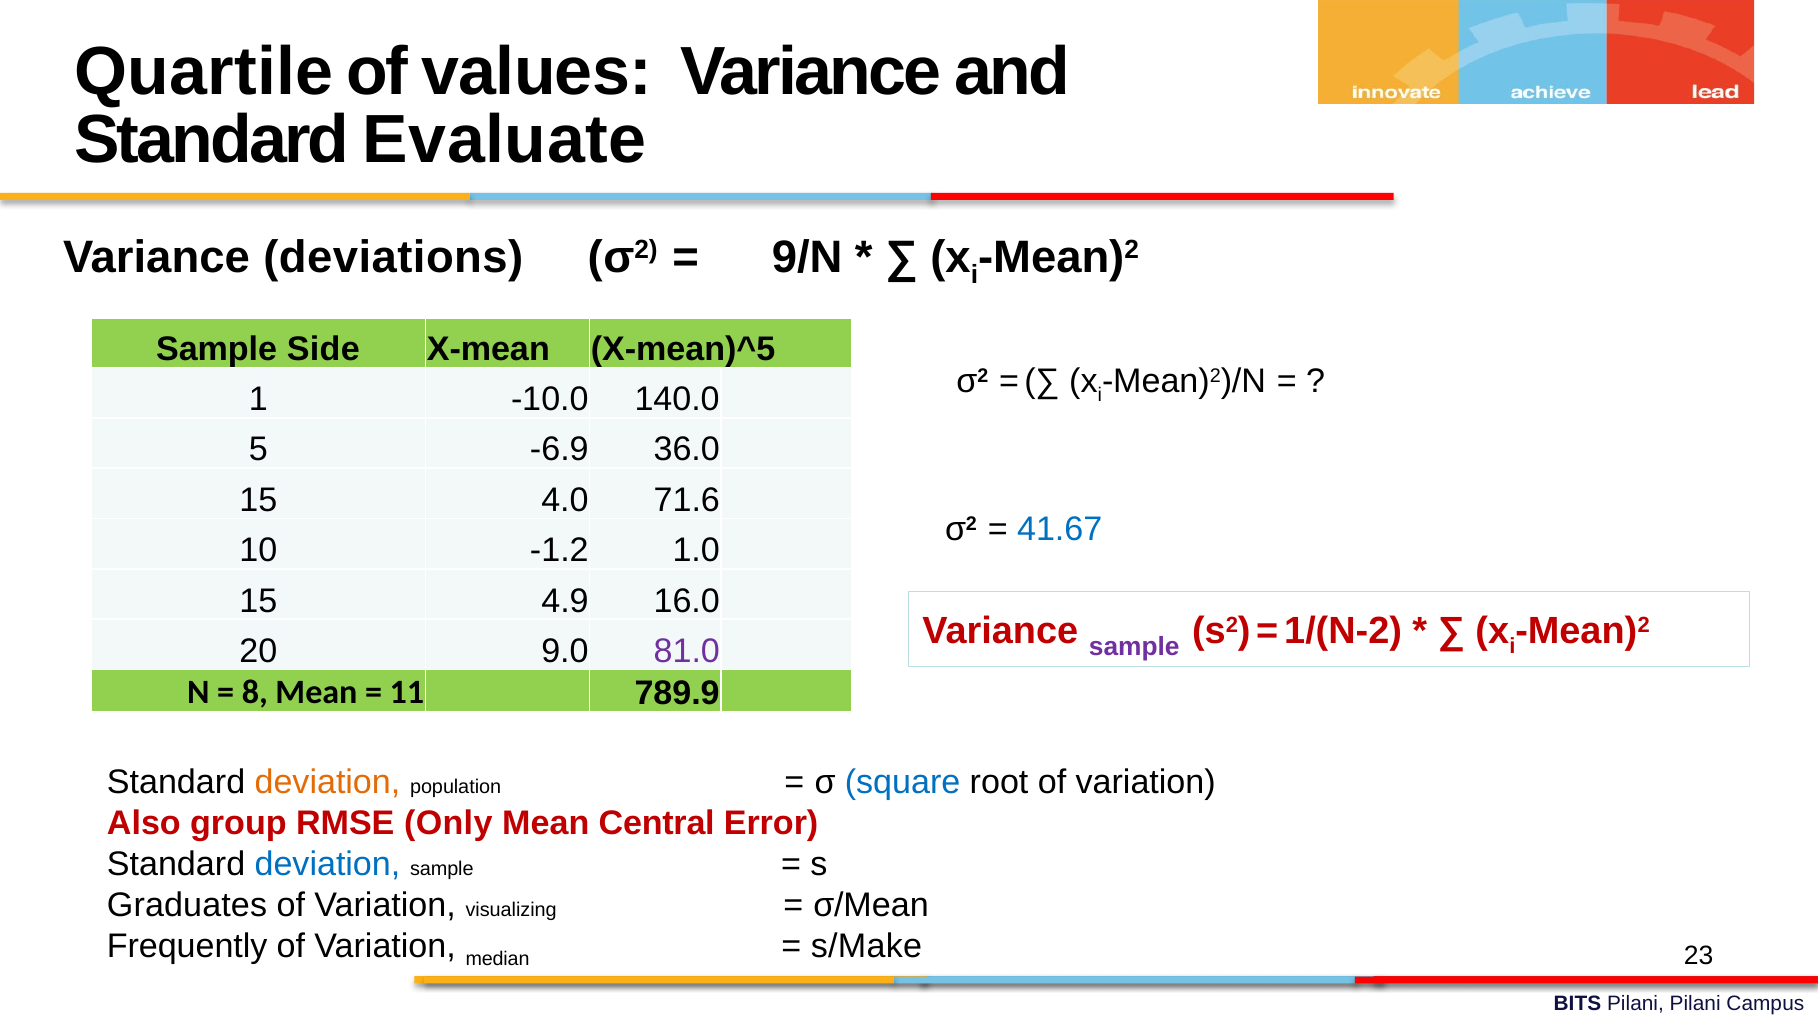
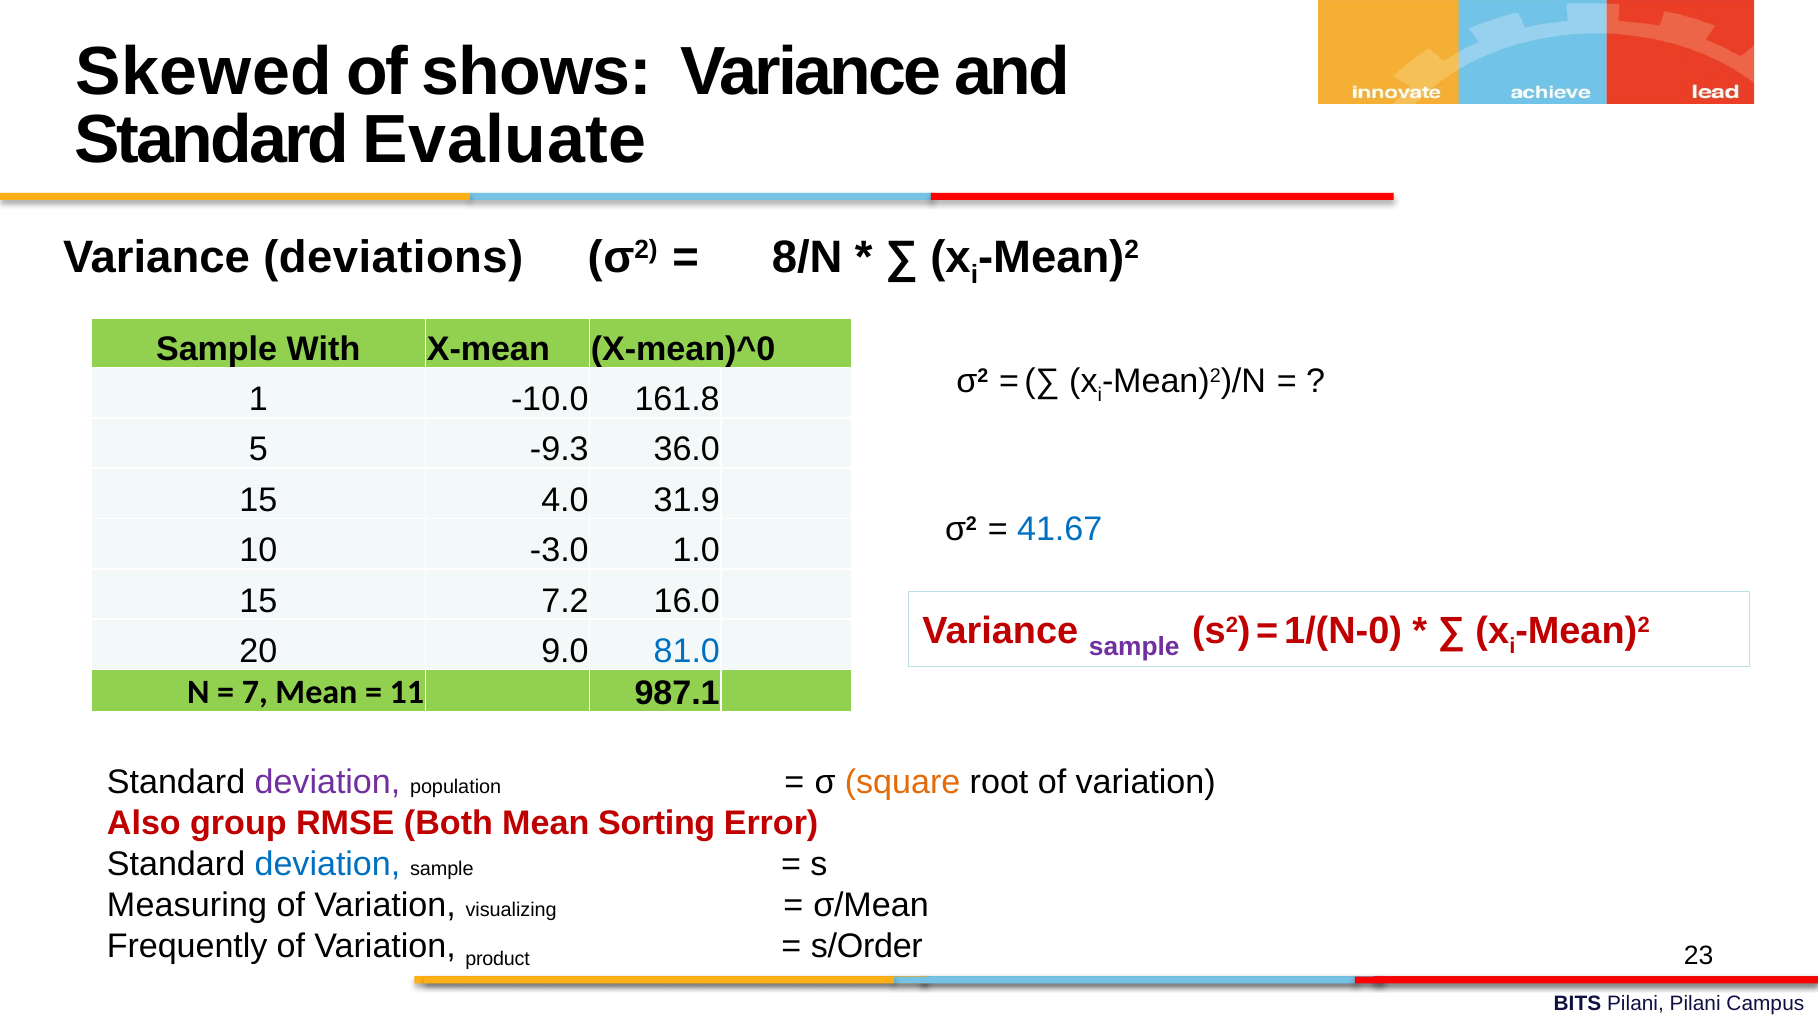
Quartile: Quartile -> Skewed (204, 72)
values: values -> shows (537, 72)
9/N: 9/N -> 8/N (807, 258)
Side: Side -> With (323, 349)
X-mean)^5: X-mean)^5 -> X-mean)^0 (683, 349)
140.0: 140.0 -> 161.8 (677, 400)
-6.9: -6.9 -> -9.3 (559, 450)
71.6: 71.6 -> 31.9 (687, 500)
-1.2: -1.2 -> -3.0 (559, 551)
4.9: 4.9 -> 7.2 (565, 601)
1/(N-2: 1/(N-2 -> 1/(N-0 (1343, 632)
81.0 colour: purple -> blue (687, 652)
8: 8 -> 7 (255, 692)
789.9: 789.9 -> 987.1 (677, 694)
deviation colour: orange -> purple (327, 783)
square colour: blue -> orange (903, 783)
Only: Only -> Both (448, 824)
Central: Central -> Sorting (657, 824)
Graduates: Graduates -> Measuring (187, 906)
median: median -> product (498, 960)
s/Make: s/Make -> s/Order (867, 947)
